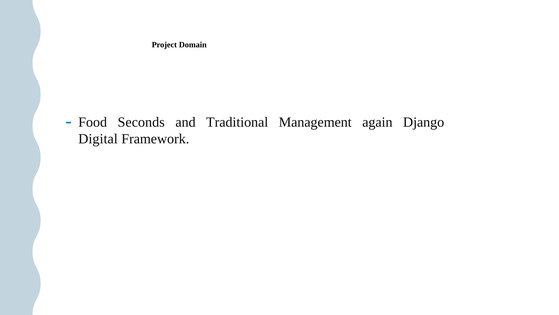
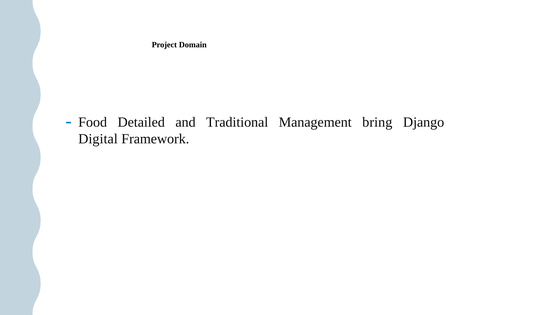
Seconds: Seconds -> Detailed (141, 122)
again: again -> bring (377, 122)
